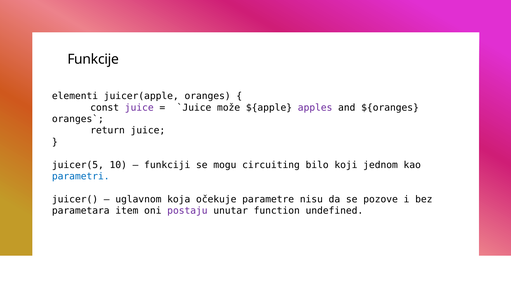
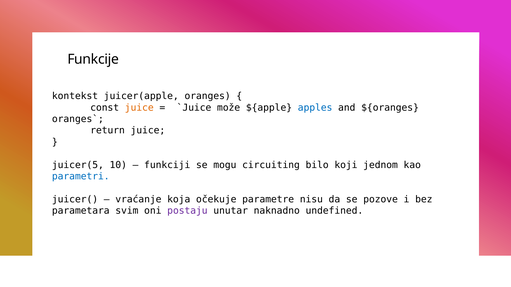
elementi: elementi -> kontekst (75, 96)
juice colour: purple -> orange (139, 108)
apples colour: purple -> blue (315, 108)
uglavnom: uglavnom -> vraćanje (138, 200)
item: item -> svim (127, 211)
function: function -> naknadno (277, 211)
